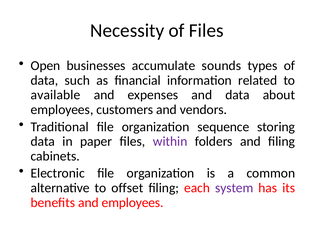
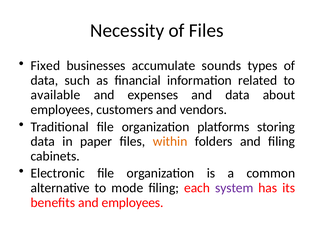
Open: Open -> Fixed (45, 66)
sequence: sequence -> platforms (223, 127)
within colour: purple -> orange (170, 141)
offset: offset -> mode (127, 187)
